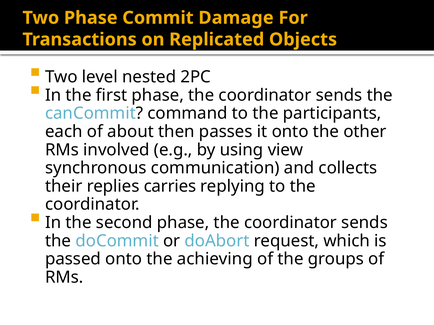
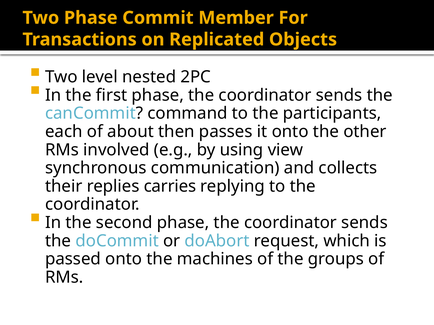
Damage: Damage -> Member (236, 18)
achieving: achieving -> machines (215, 259)
